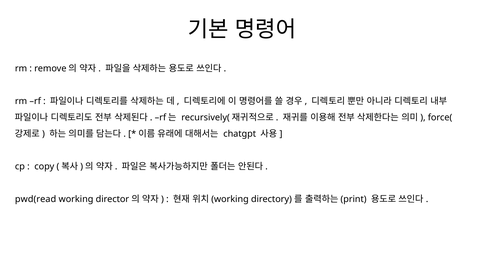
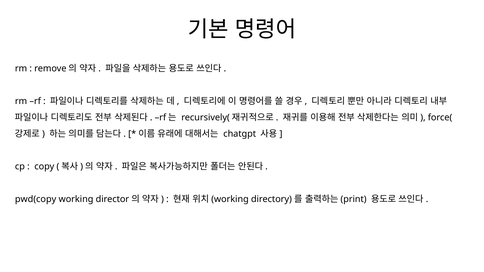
pwd(read: pwd(read -> pwd(copy (36, 199)
